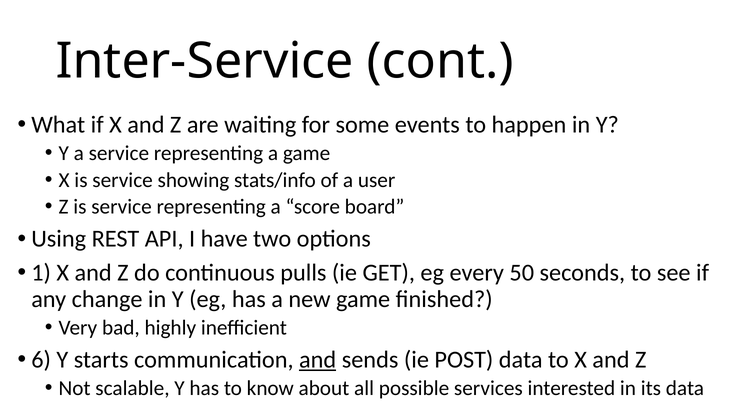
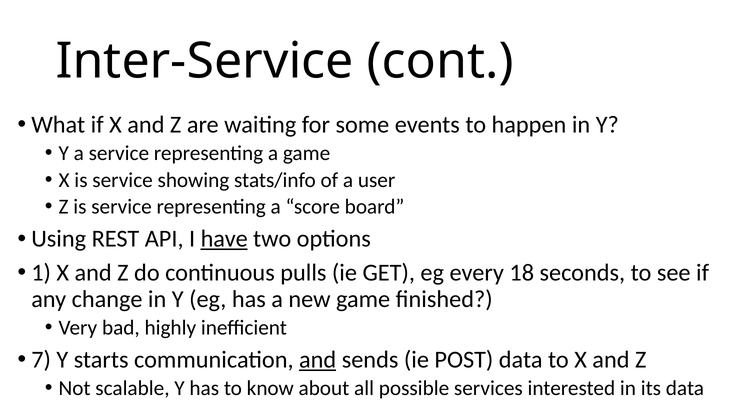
have underline: none -> present (224, 239)
50: 50 -> 18 (522, 273)
6: 6 -> 7 (41, 360)
